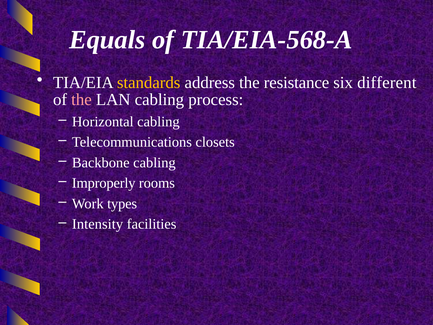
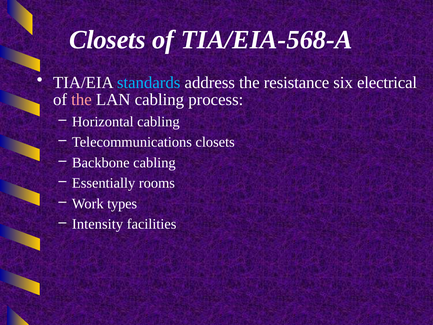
Equals: Equals -> Closets (107, 40)
standards colour: yellow -> light blue (149, 83)
different: different -> electrical (387, 83)
Improperly: Improperly -> Essentially (104, 183)
